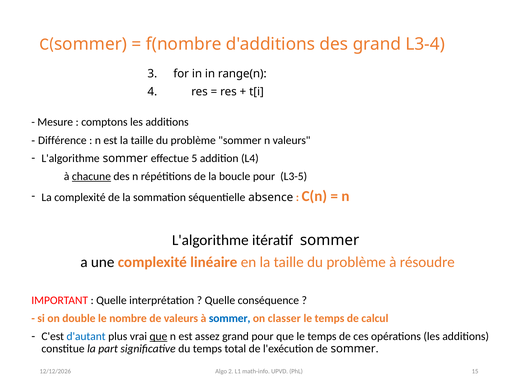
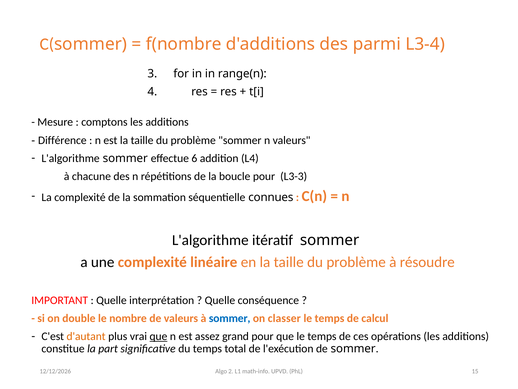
des grand: grand -> parmi (377, 44)
5: 5 -> 6 (194, 158)
chacune underline: present -> none (91, 176)
L3-5: L3-5 -> L3-3 (294, 176)
absence: absence -> connues (271, 197)
d'autant colour: blue -> orange (86, 336)
